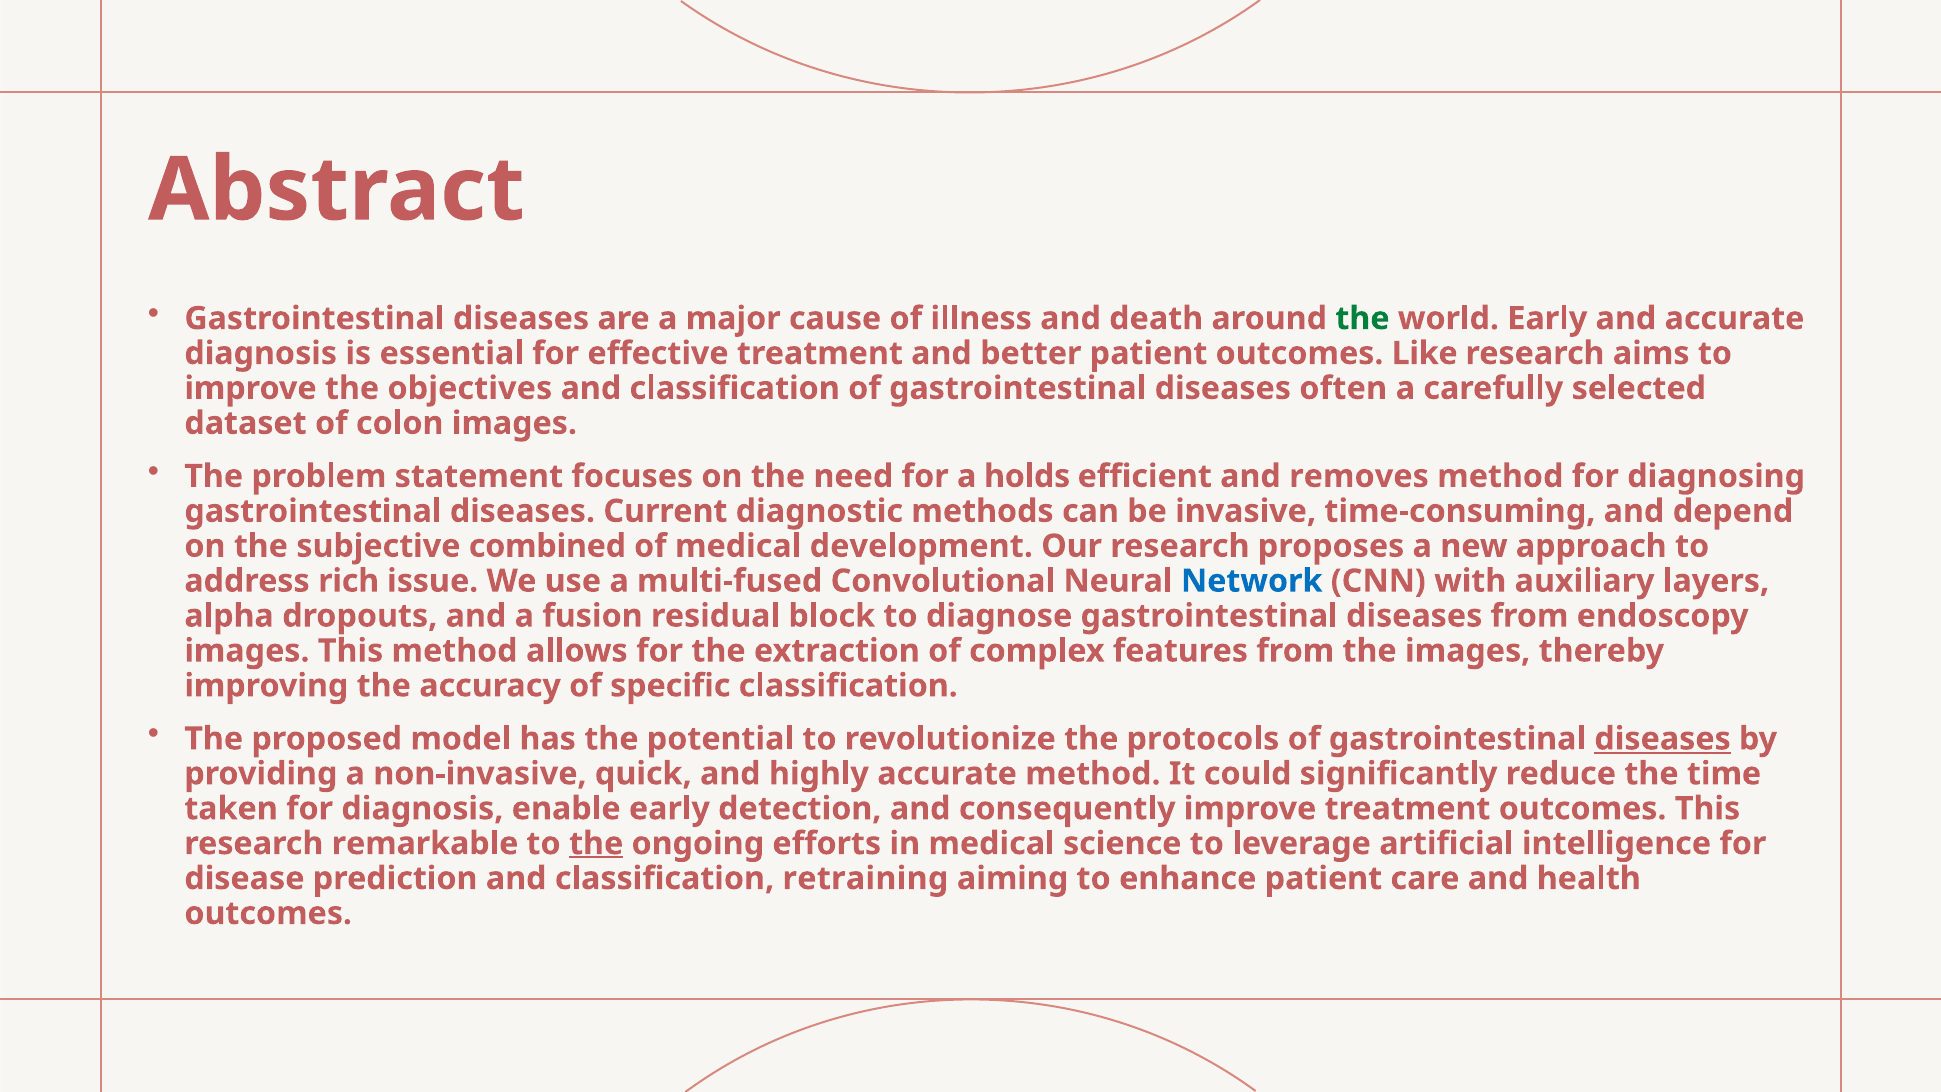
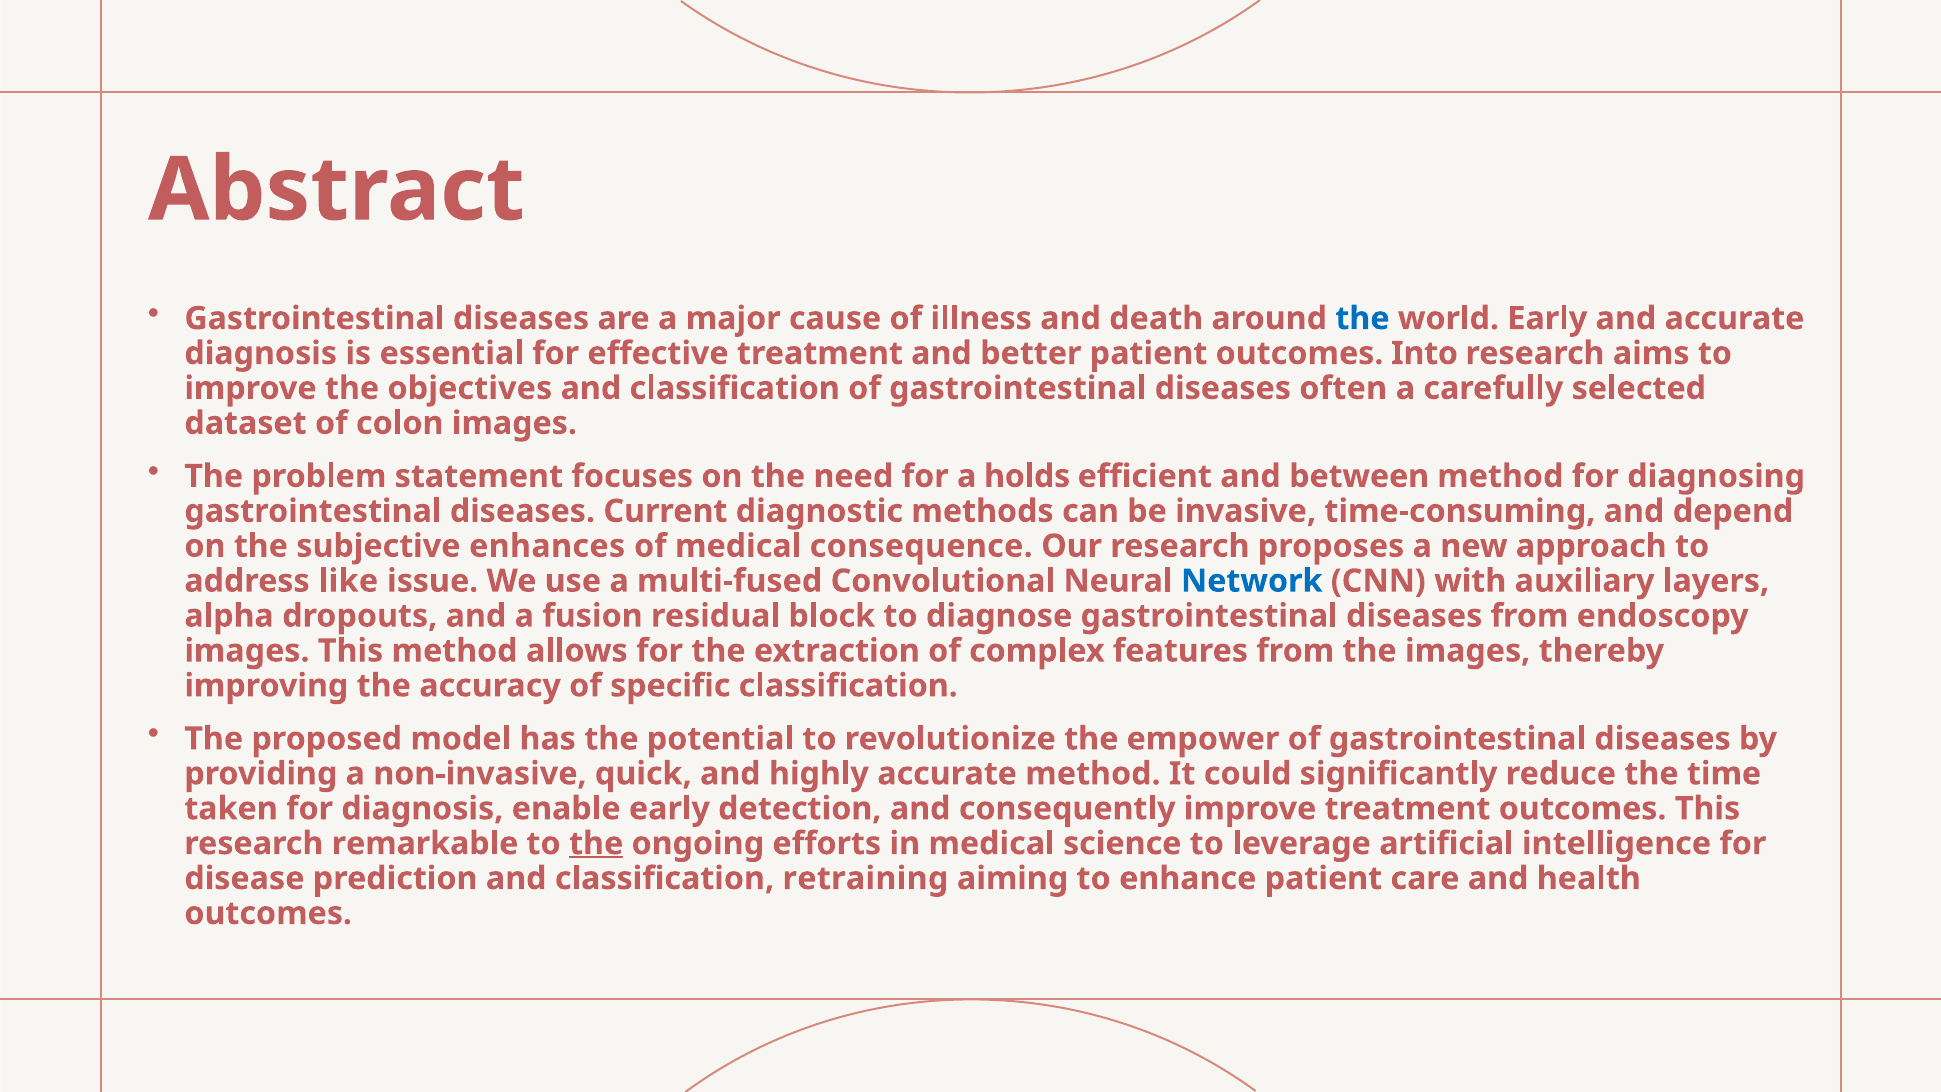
the colour: green -> blue (1362, 318)
Like: Like -> Into (1425, 353)
removes: removes -> between (1359, 476)
combined: combined -> enhances (547, 546)
development: development -> consequence (921, 546)
rich: rich -> like (348, 581)
protocols: protocols -> empower (1203, 739)
diseases underline: present -> none (1663, 739)
